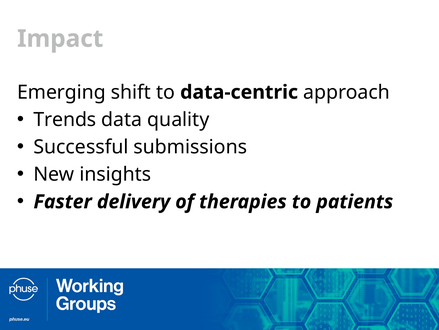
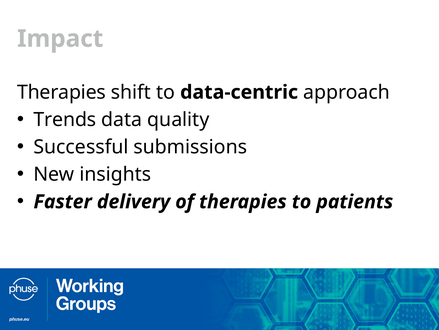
Emerging: Emerging -> Therapies (61, 92)
